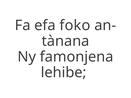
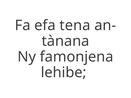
foko: foko -> tena (75, 25)
